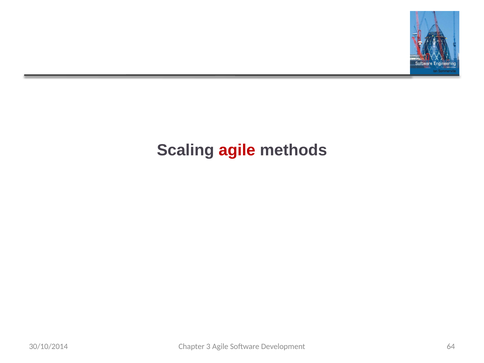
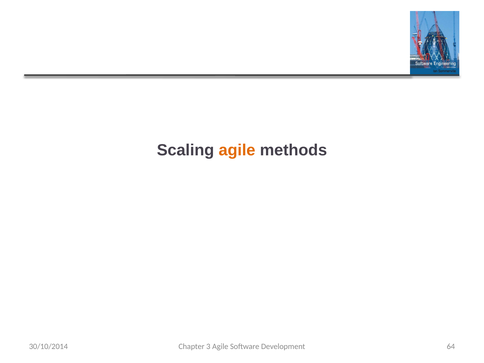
agile colour: red -> orange (237, 150)
